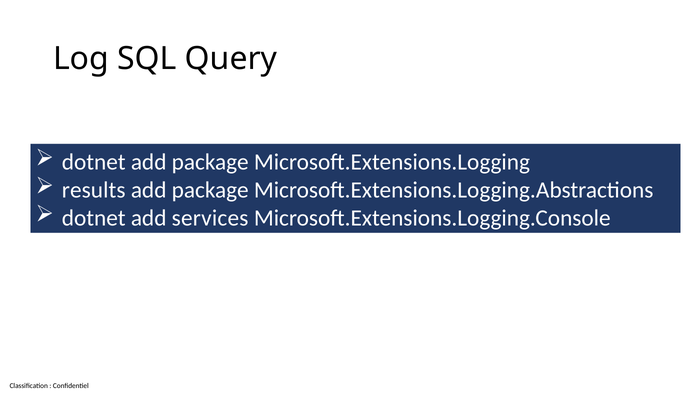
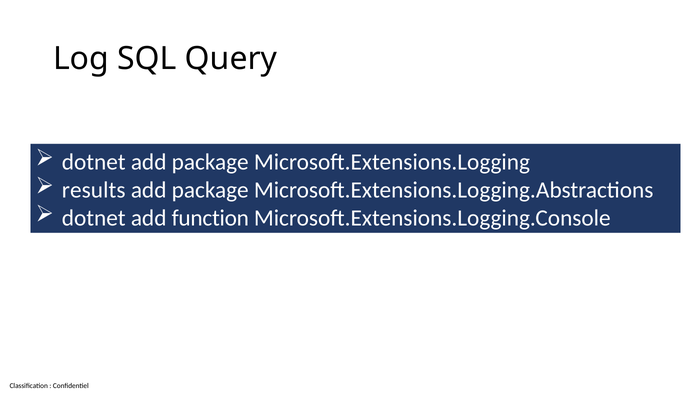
services: services -> function (210, 218)
